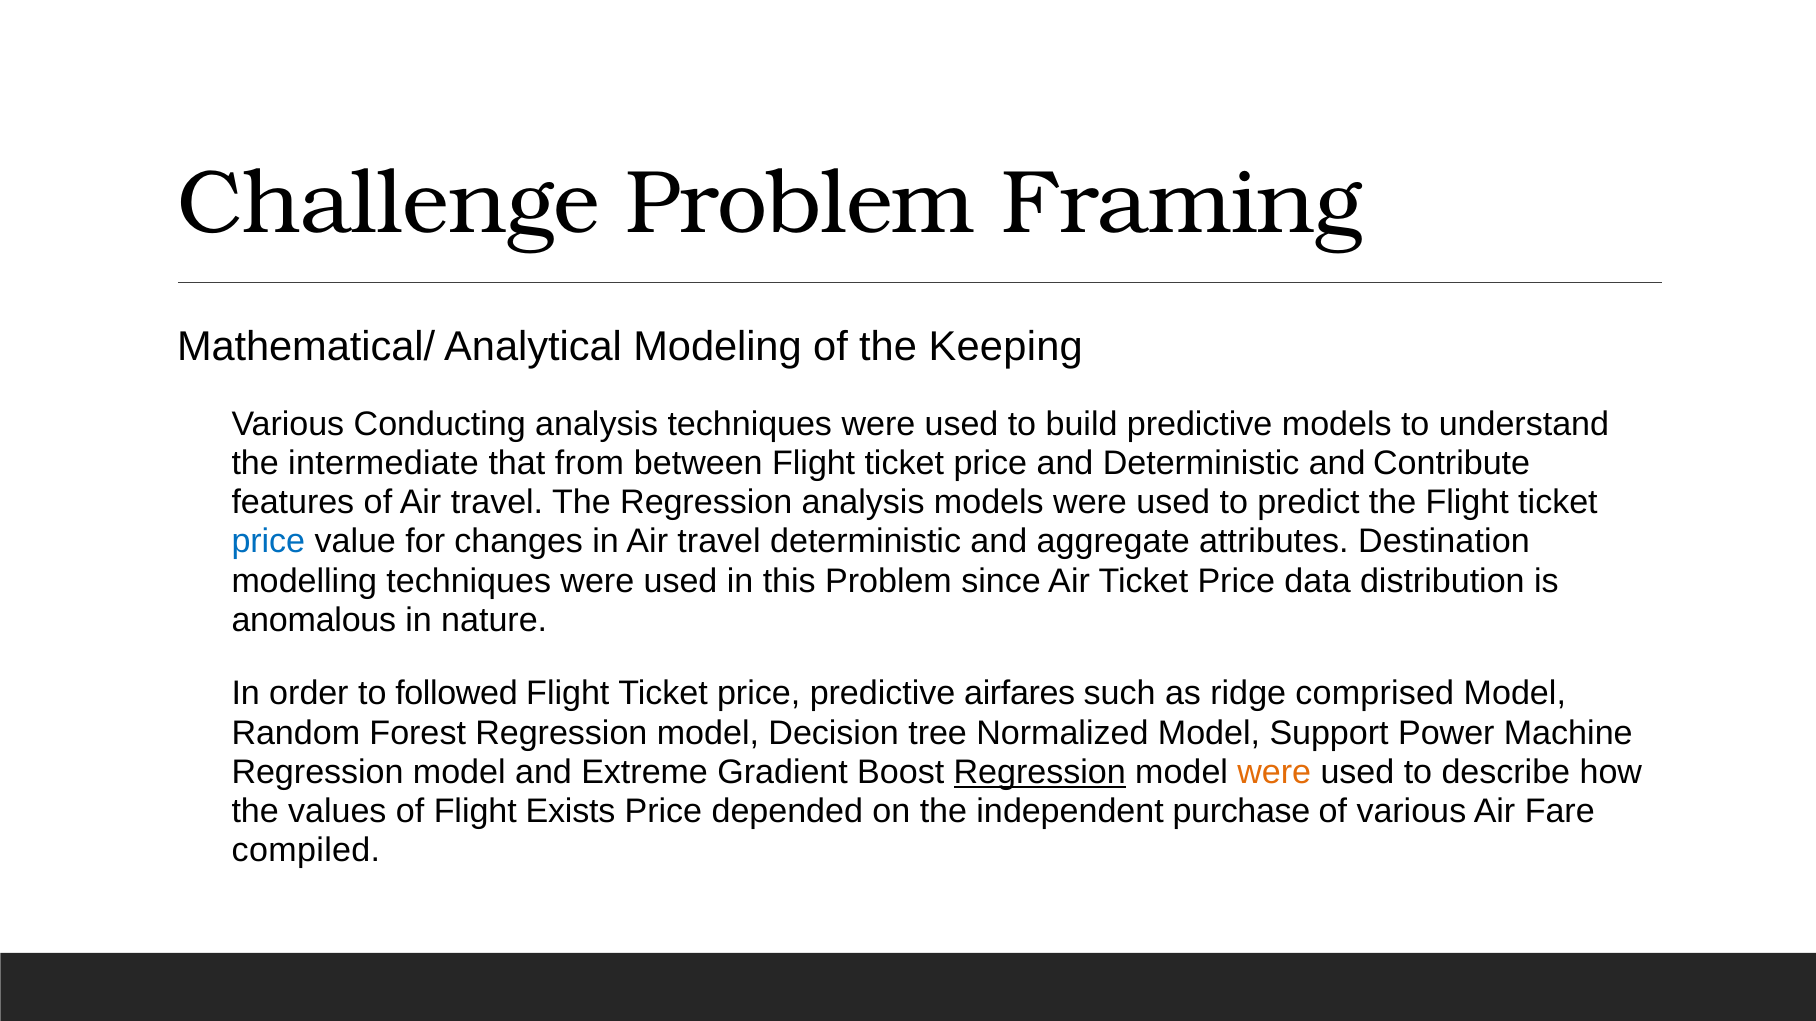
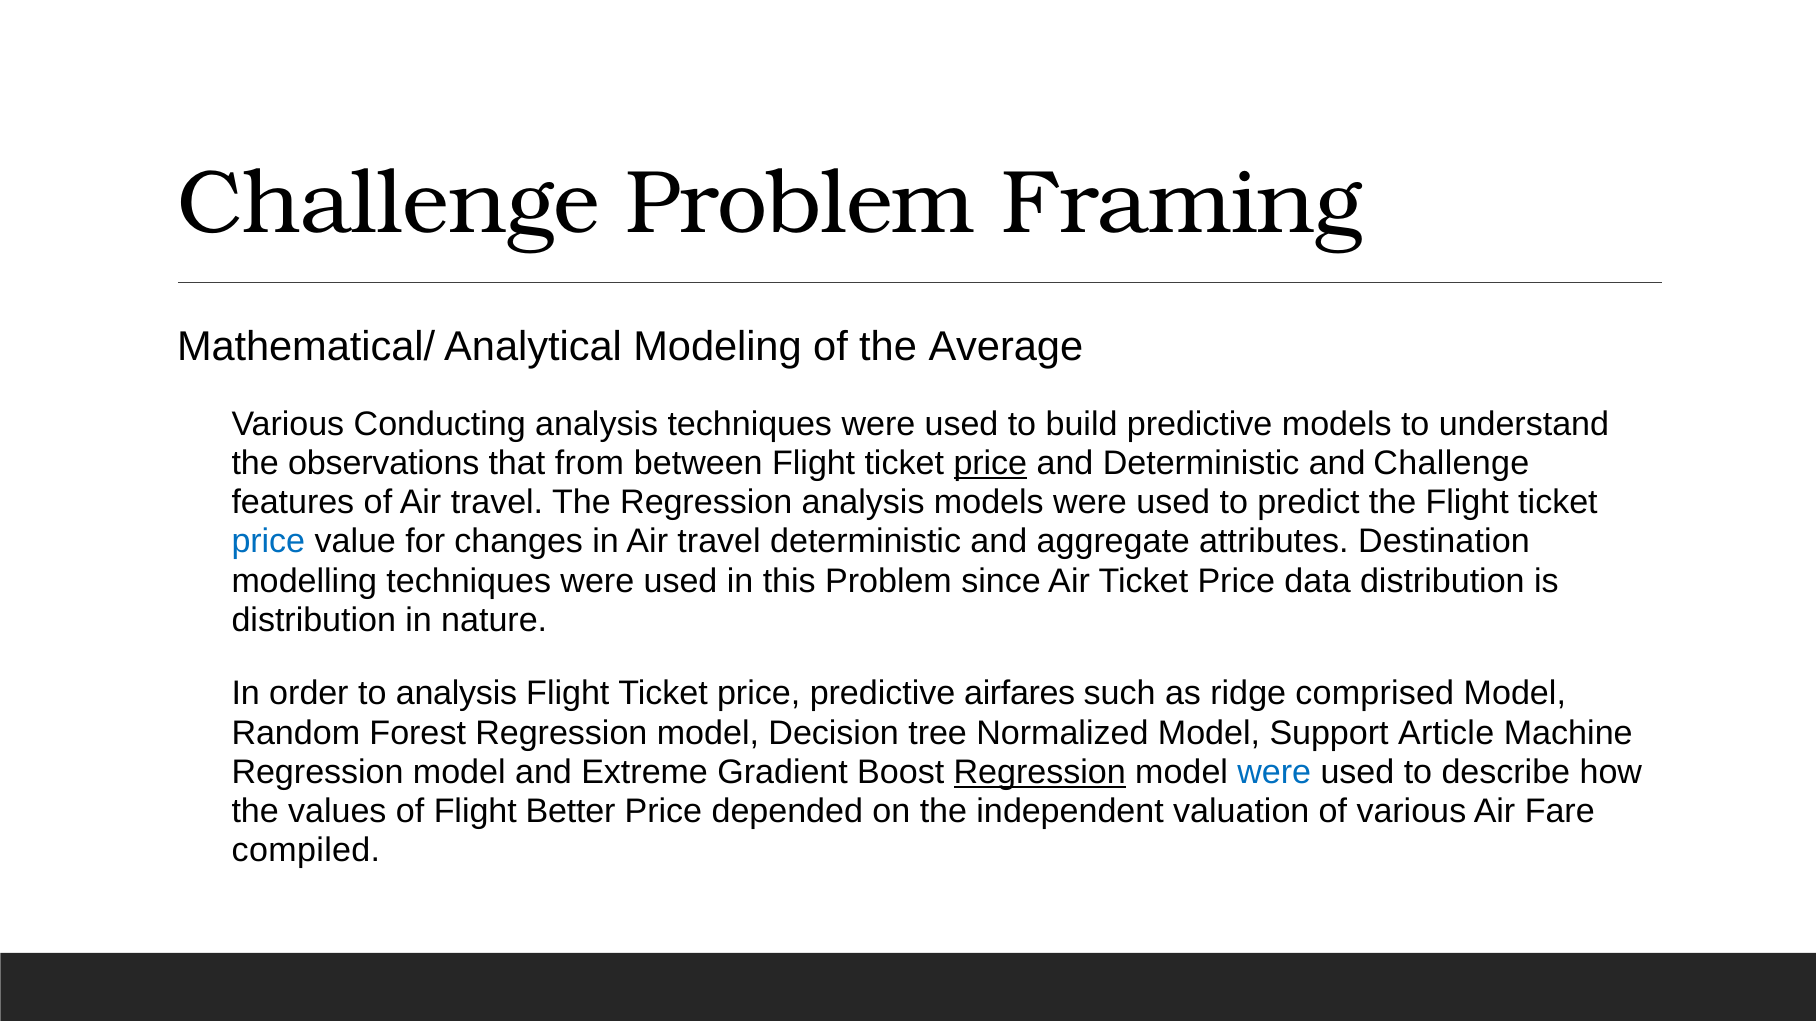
Keeping: Keeping -> Average (1006, 347)
intermediate: intermediate -> observations (384, 463)
price underline: none -> present (990, 463)
and Contribute: Contribute -> Challenge (1451, 463)
anomalous: anomalous -> distribution (314, 621)
to followed: followed -> analysis (456, 694)
Power: Power -> Article (1446, 733)
were colour: orange -> blue (1274, 772)
Exists: Exists -> Better (570, 812)
purchase: purchase -> valuation (1241, 812)
